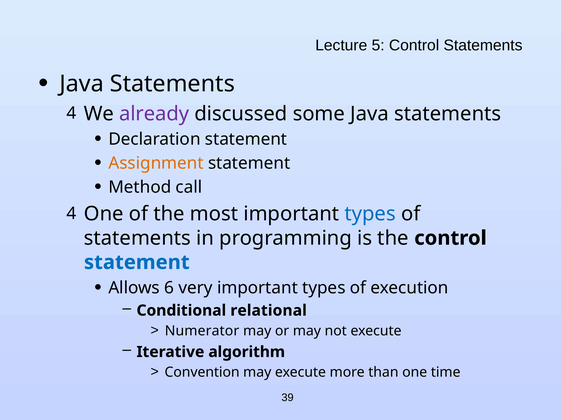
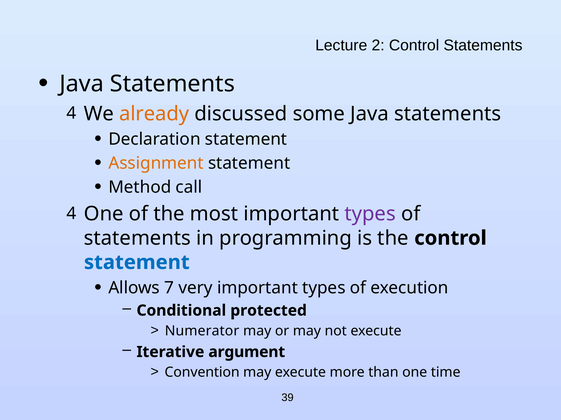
5: 5 -> 2 (378, 45)
already colour: purple -> orange (154, 114)
types colour: blue -> purple (370, 214)
6: 6 -> 7 (169, 288)
relational: relational -> protected (269, 311)
algorithm: algorithm -> argument (247, 353)
